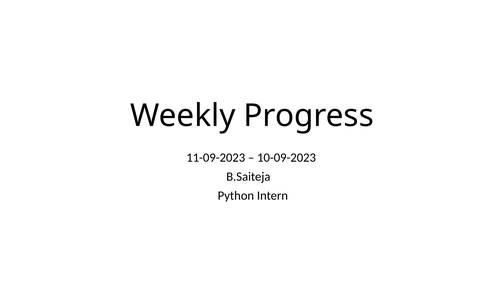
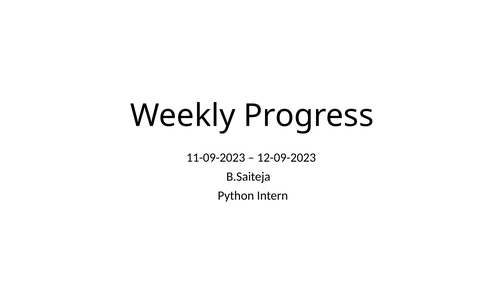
10-09-2023: 10-09-2023 -> 12-09-2023 (287, 158)
